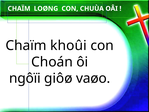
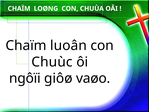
khoûi: khoûi -> luoân (68, 45)
Choán: Choán -> Chuùc (52, 62)
